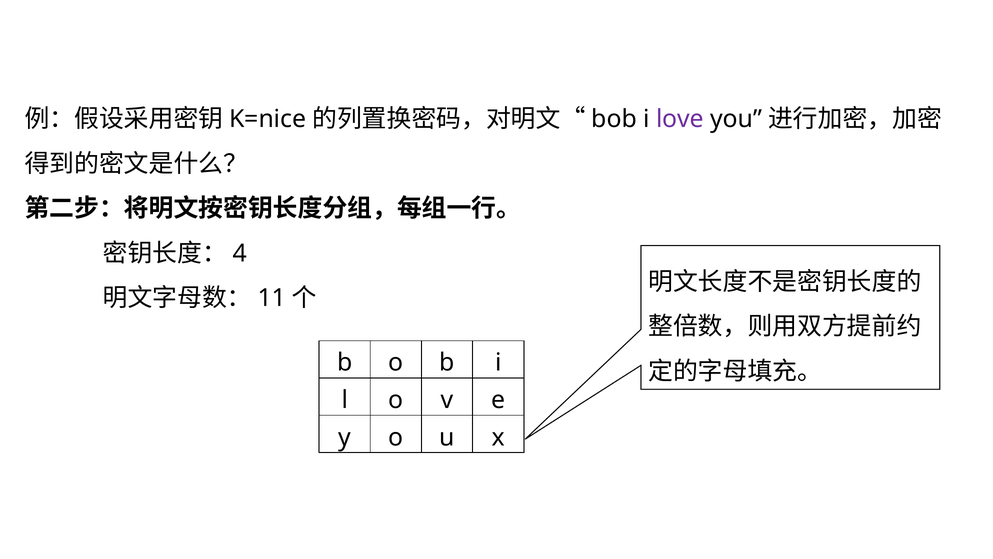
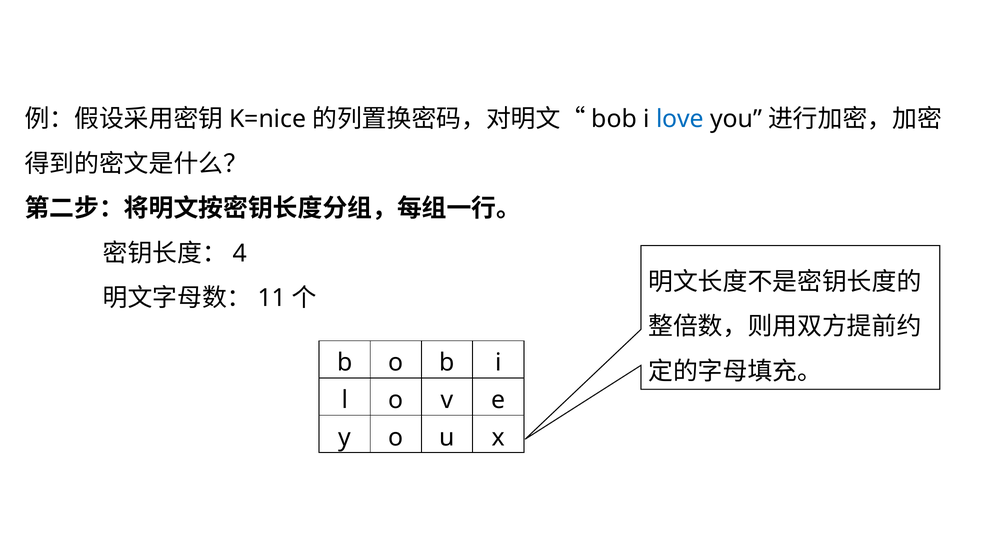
love colour: purple -> blue (680, 119)
